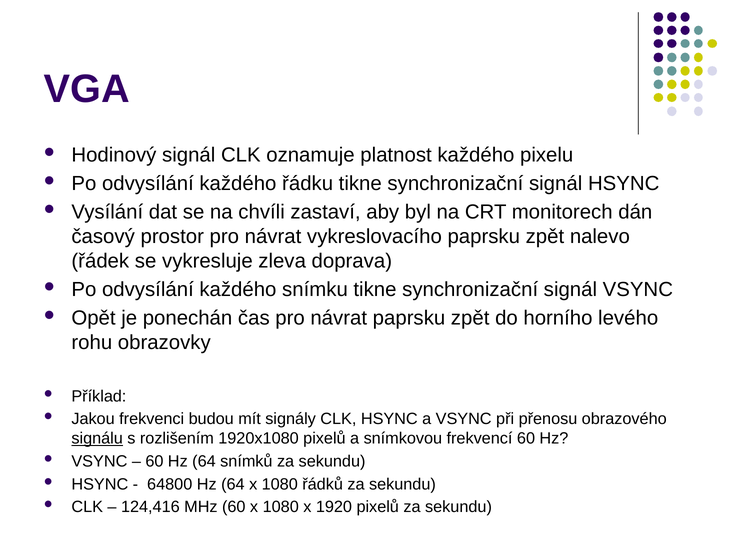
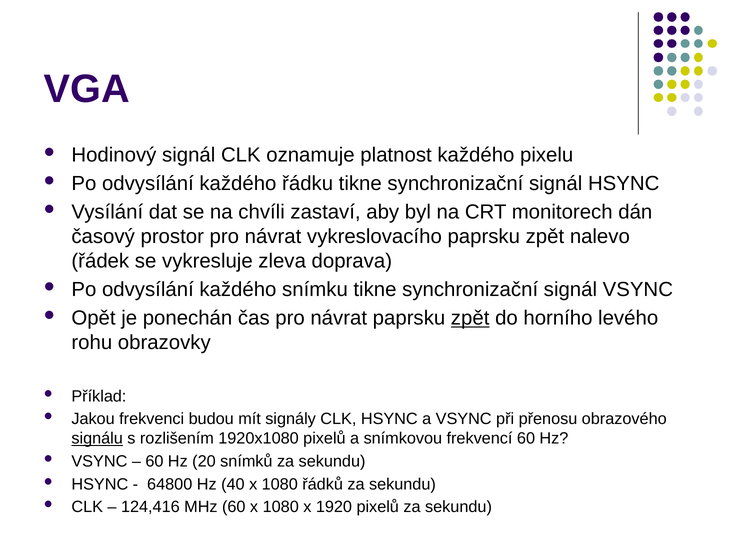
zpět underline: none -> present (470, 318)
60 Hz 64: 64 -> 20 (204, 461)
64800 Hz 64: 64 -> 40 (233, 484)
